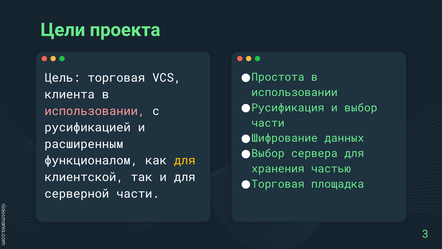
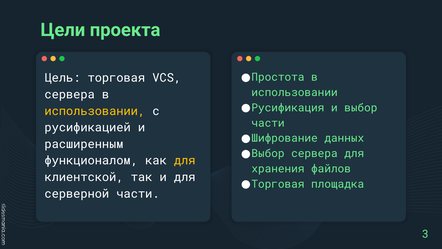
клиента: клиента -> сервера (70, 94)
использовании colour: pink -> yellow (95, 111)
частью: частью -> файлов (331, 169)
